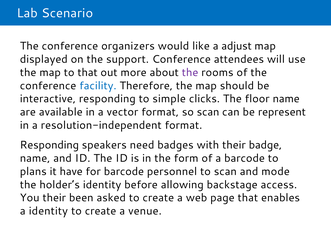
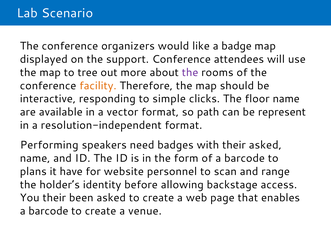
adjust: adjust -> badge (237, 46)
to that: that -> tree (88, 72)
facility colour: blue -> orange (98, 86)
so scan: scan -> path (208, 112)
Responding: Responding -> Performing (49, 145)
their badge: badge -> asked (265, 145)
for barcode: barcode -> website (124, 172)
mode: mode -> range (276, 172)
identity: identity -> barcode (48, 211)
